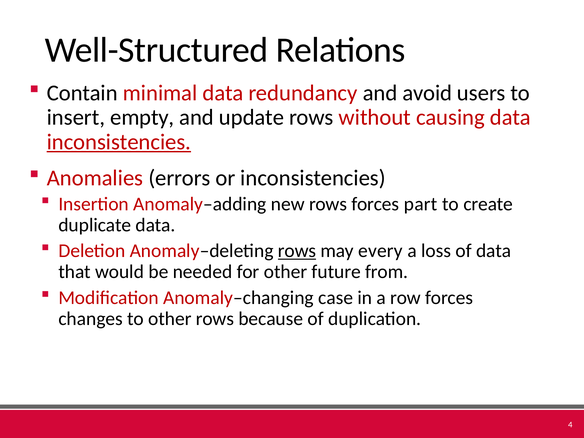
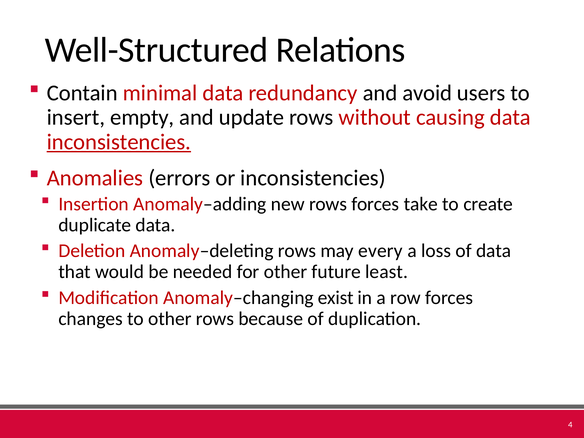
part: part -> take (421, 204)
rows underline: present -> none (297, 251)
from: from -> least (387, 272)
case: case -> exist (336, 298)
